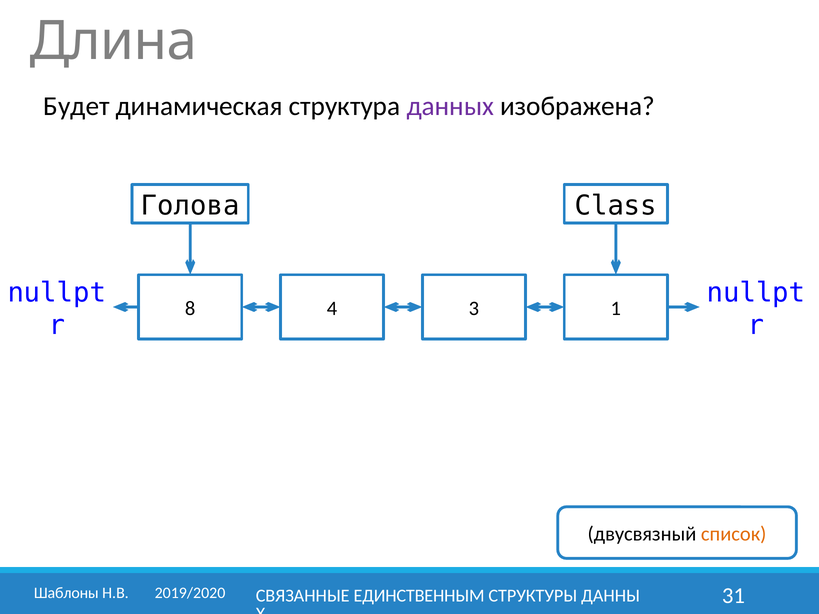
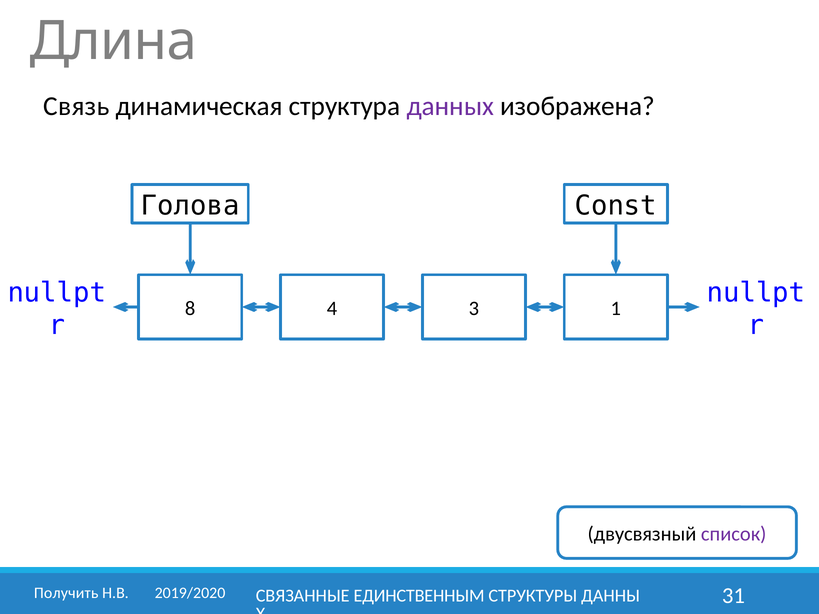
Будет: Будет -> Связь (76, 106)
Class: Class -> Const (616, 206)
список colour: orange -> purple (734, 534)
Шаблоны: Шаблоны -> Получить (66, 593)
